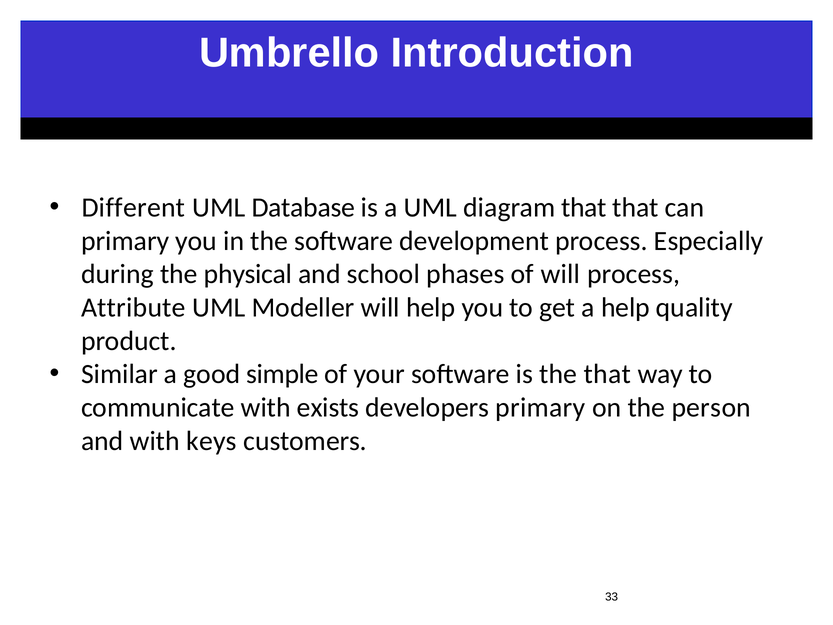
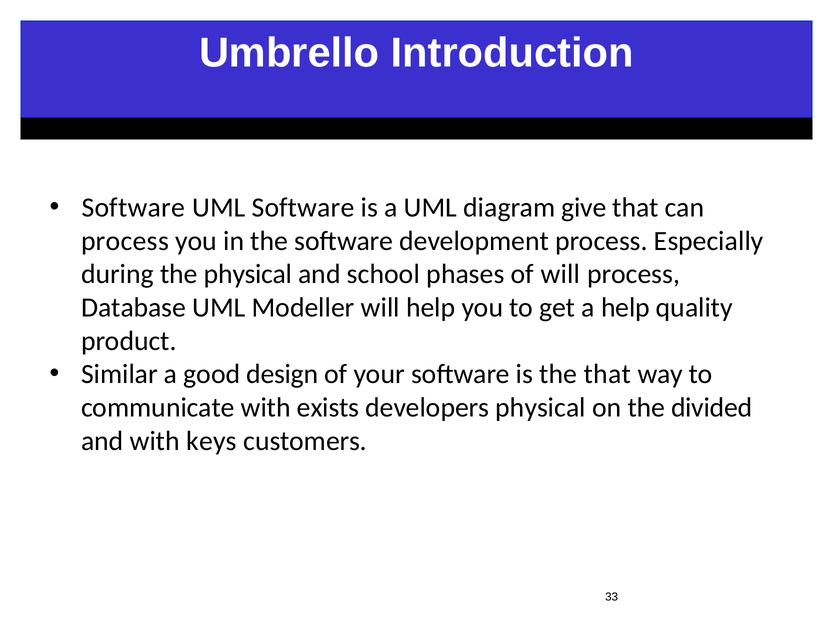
Different: Different -> Software (133, 208)
UML Database: Database -> Software (303, 208)
diagram that: that -> give (584, 208)
primary: primary -> process (125, 241)
Attribute: Attribute -> Database (134, 308)
simple: simple -> design (282, 374)
developers primary: primary -> physical (541, 407)
person: person -> divided (712, 407)
